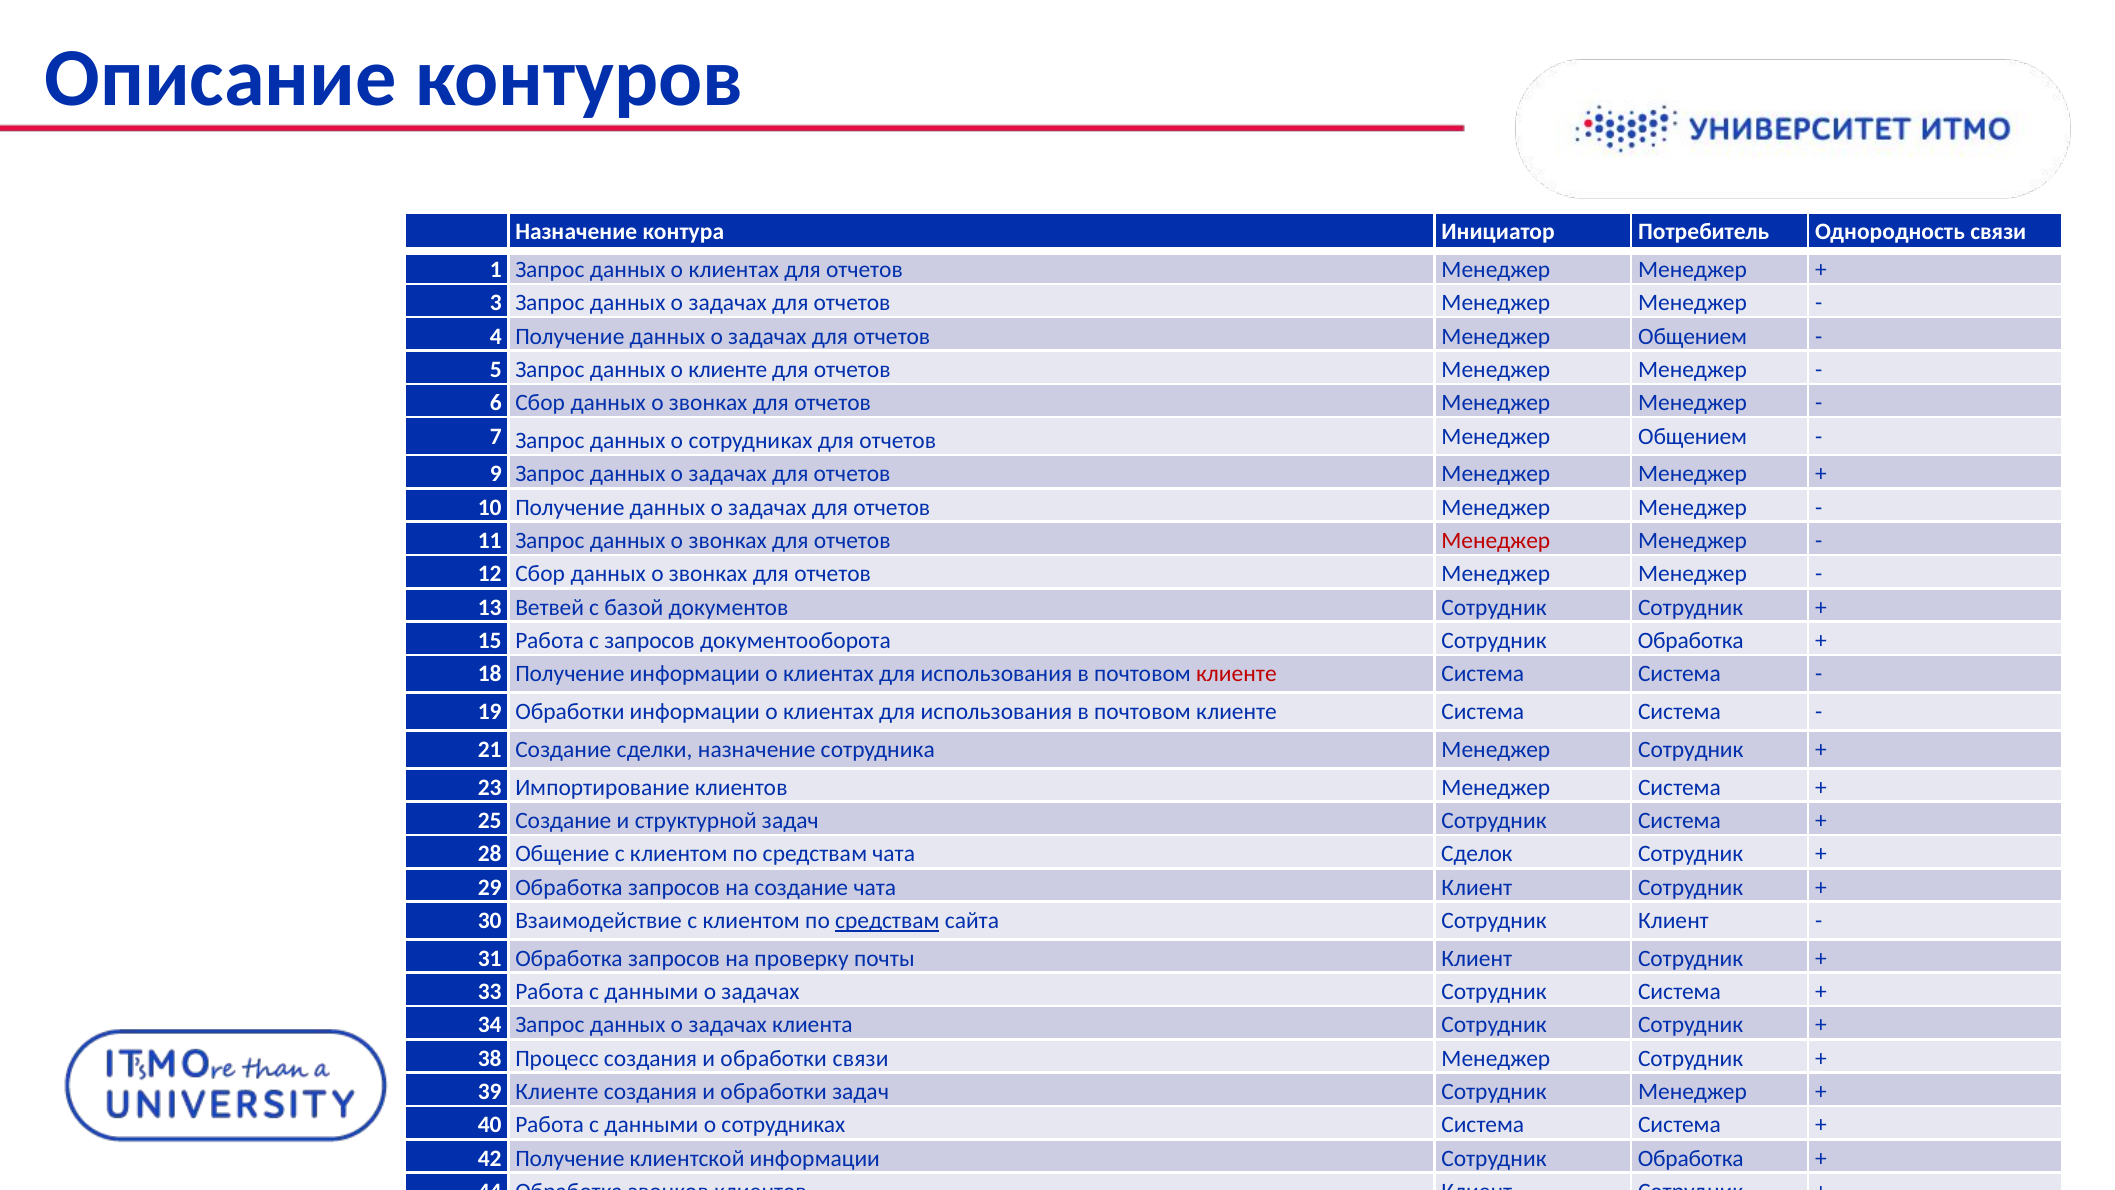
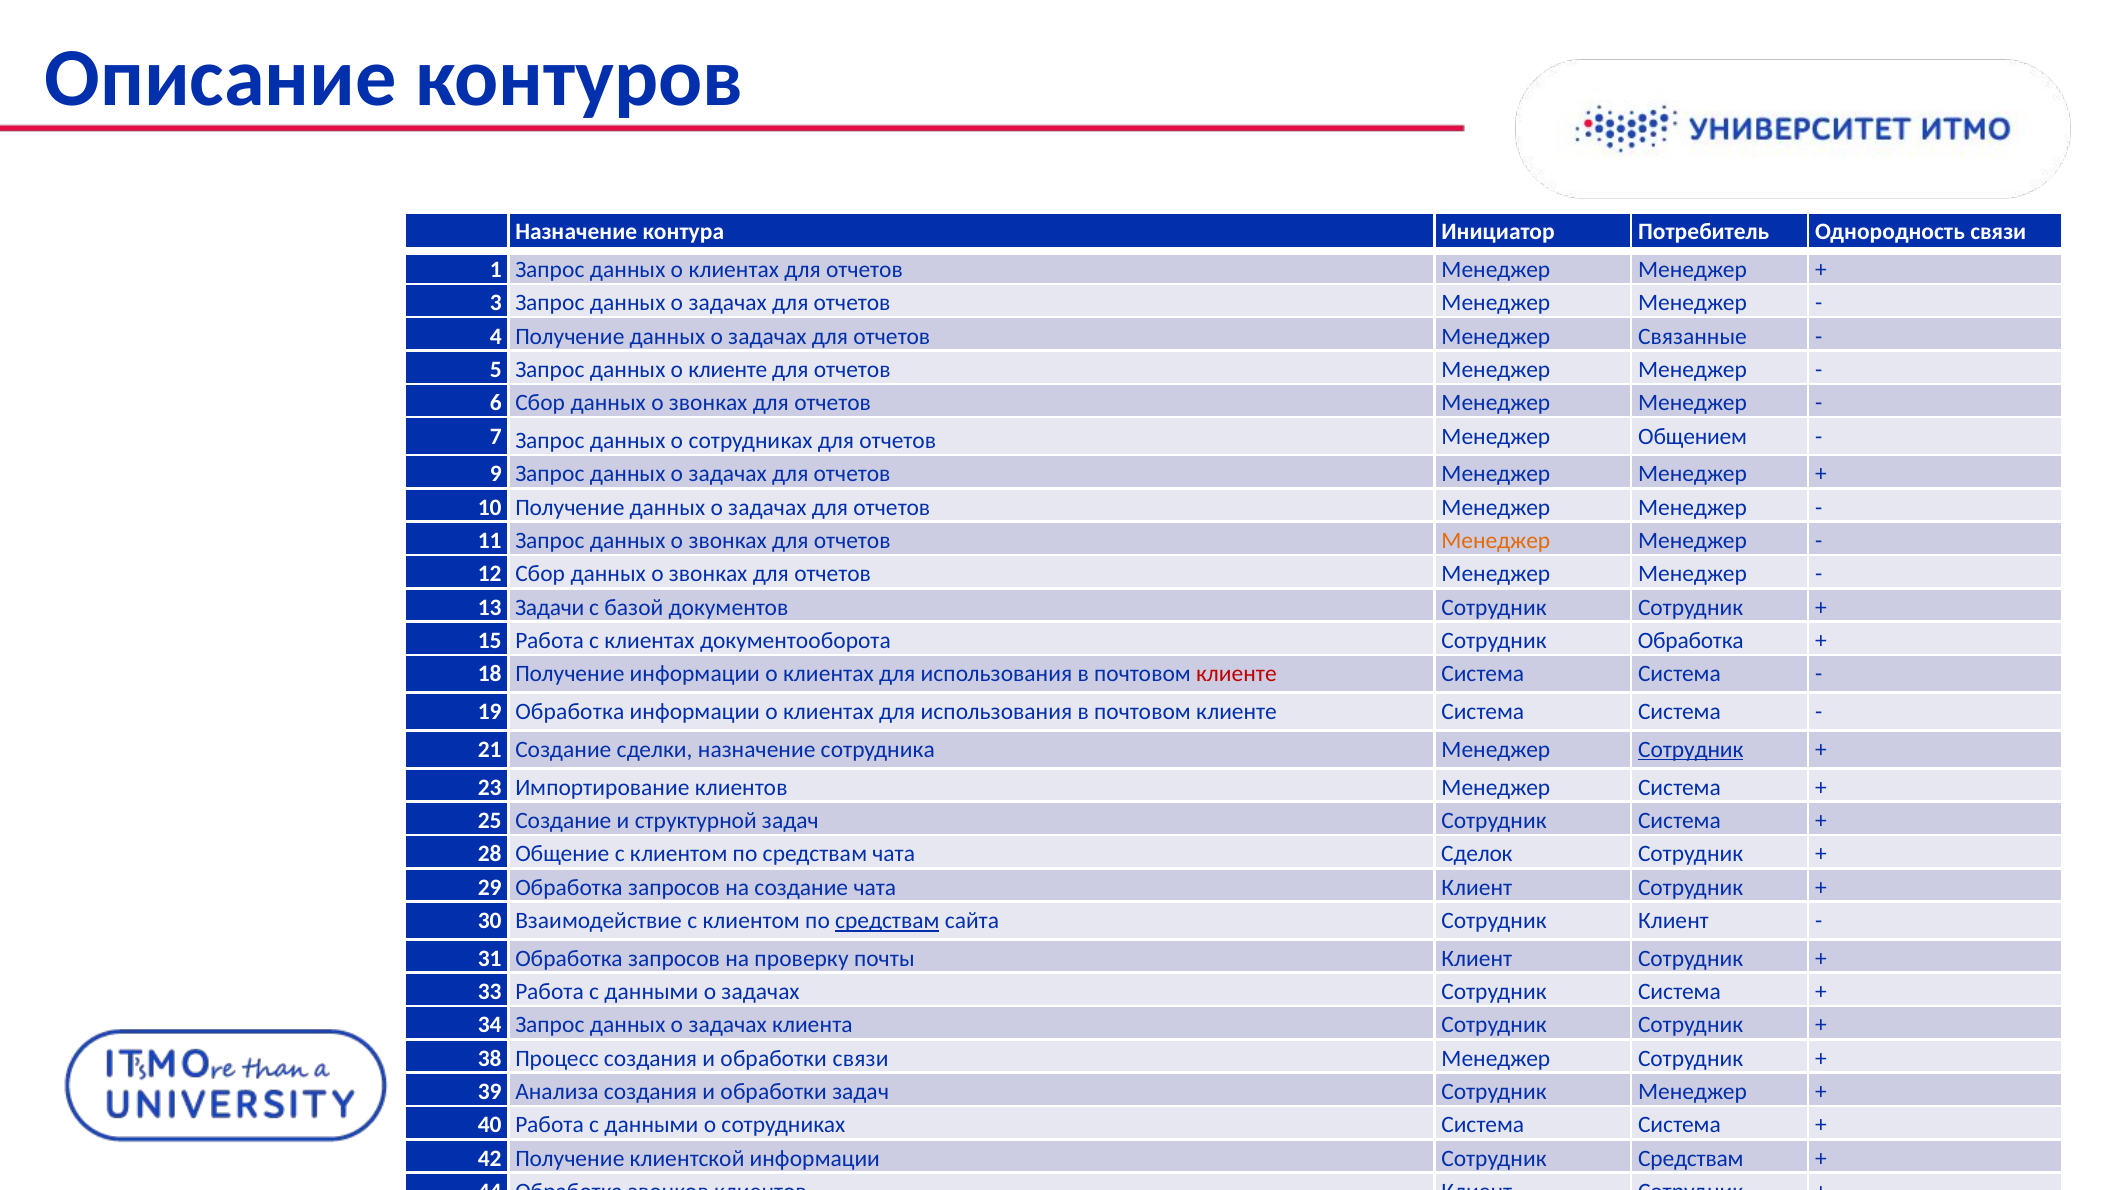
Общением: Общением -> Связанные (1693, 336)
Менеджер colour: red -> orange (1496, 541)
Ветвей: Ветвей -> Задачи (550, 607)
с запросов: запросов -> клиентах (649, 641)
19 Обработки: Обработки -> Обработка (570, 712)
Сотрудник underline: none -> present (1691, 749)
39 Клиенте: Клиенте -> Анализа (557, 1092)
информации Сотрудник Обработка: Обработка -> Средствам (1691, 1158)
